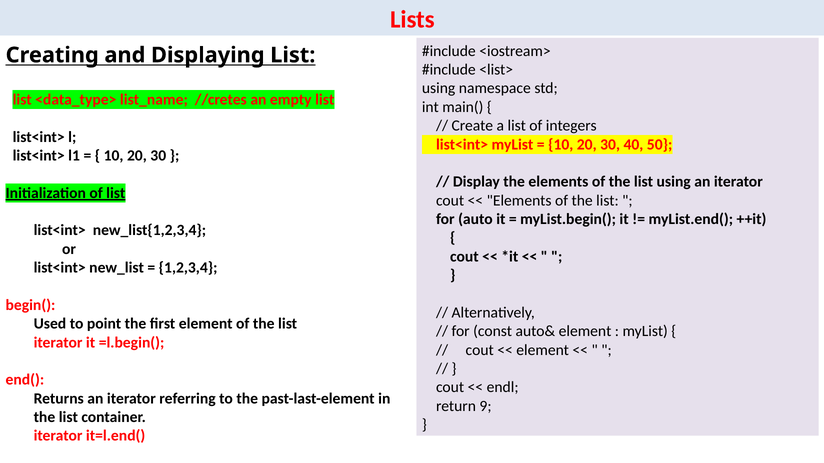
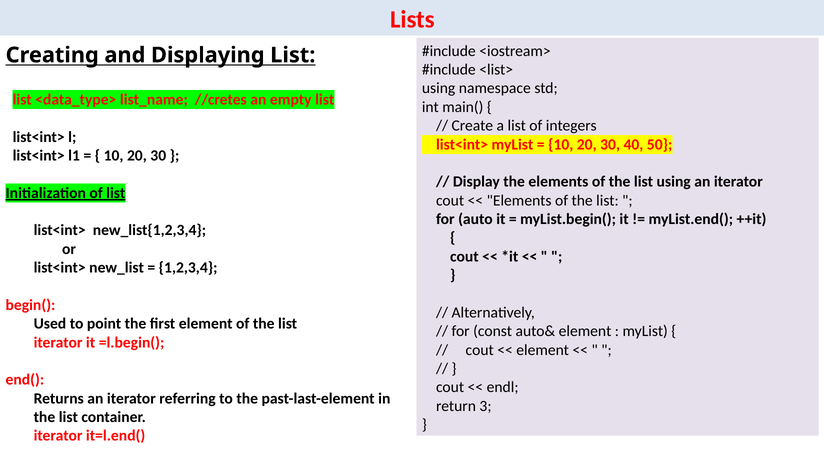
9: 9 -> 3 (486, 406)
